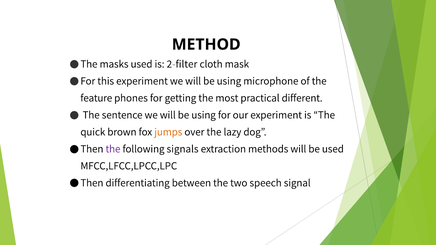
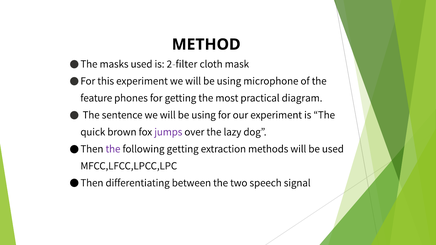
different: different -> diagram (302, 98)
jumps colour: orange -> purple (168, 132)
following signals: signals -> getting (183, 149)
